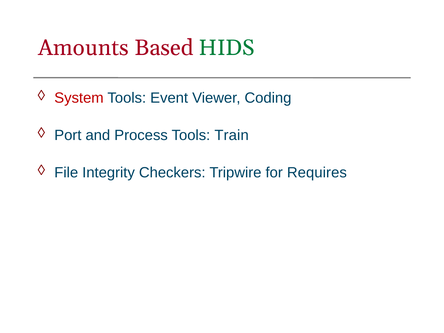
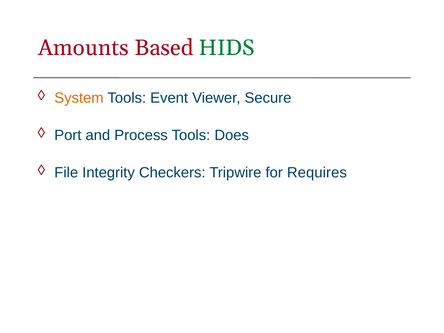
System colour: red -> orange (79, 98)
Coding: Coding -> Secure (268, 98)
Train: Train -> Does (232, 135)
